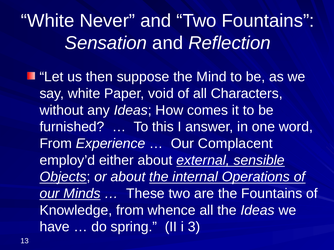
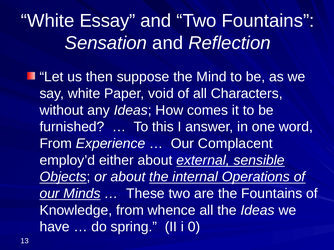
Never: Never -> Essay (107, 21)
3: 3 -> 0 (194, 227)
